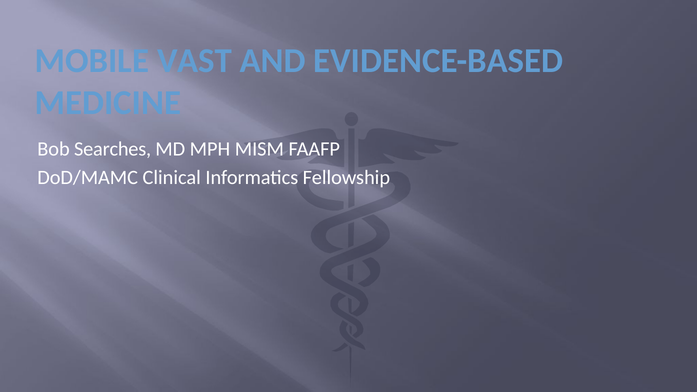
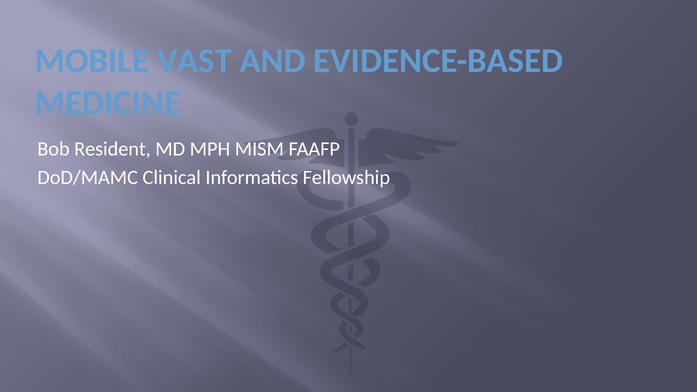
Searches: Searches -> Resident (112, 149)
